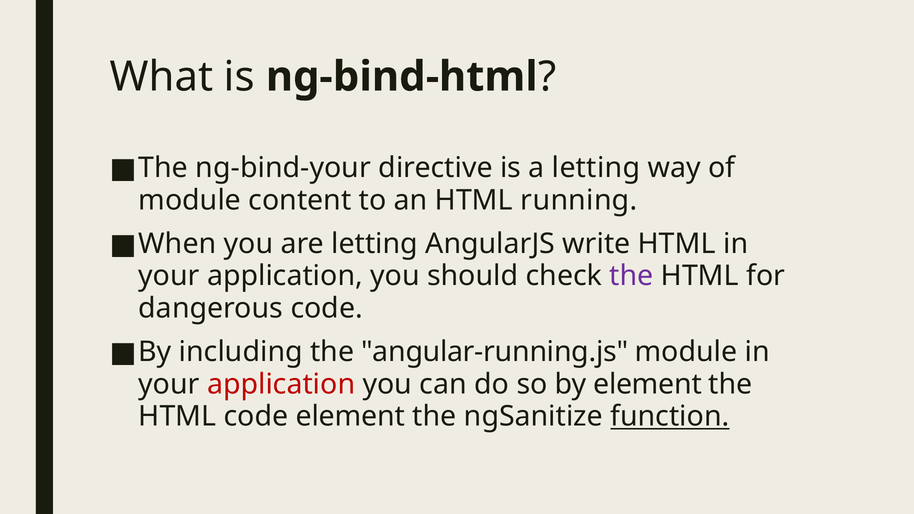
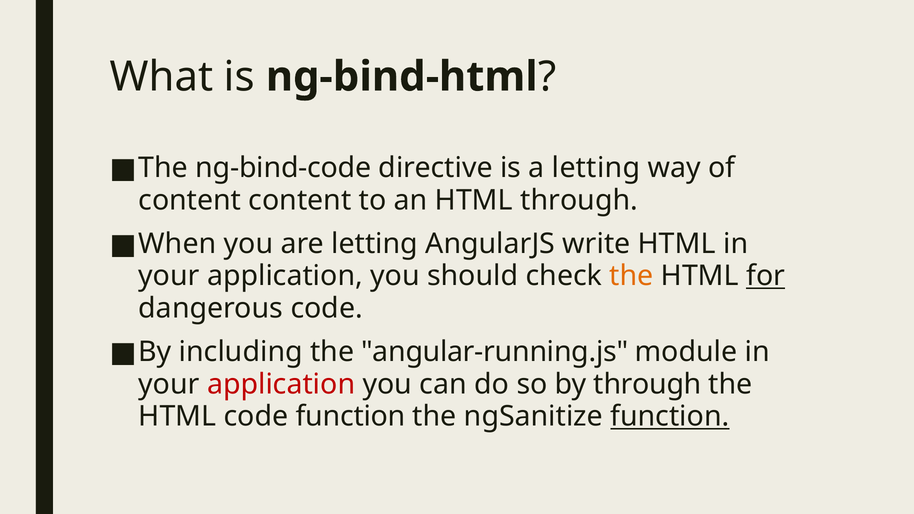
ng-bind-your: ng-bind-your -> ng-bind-code (283, 168)
module: module -> content (190, 200)
HTML running: running -> through (579, 200)
the colour: purple -> orange (631, 276)
for underline: none -> present (766, 276)
by element: element -> through (648, 384)
code element: element -> function (351, 416)
